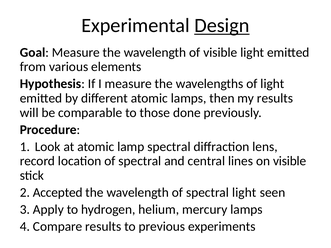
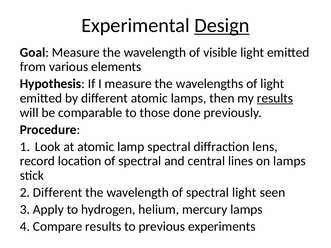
results underline: none -> present (275, 98)
on visible: visible -> lamps (289, 161)
2 Accepted: Accepted -> Different (58, 193)
